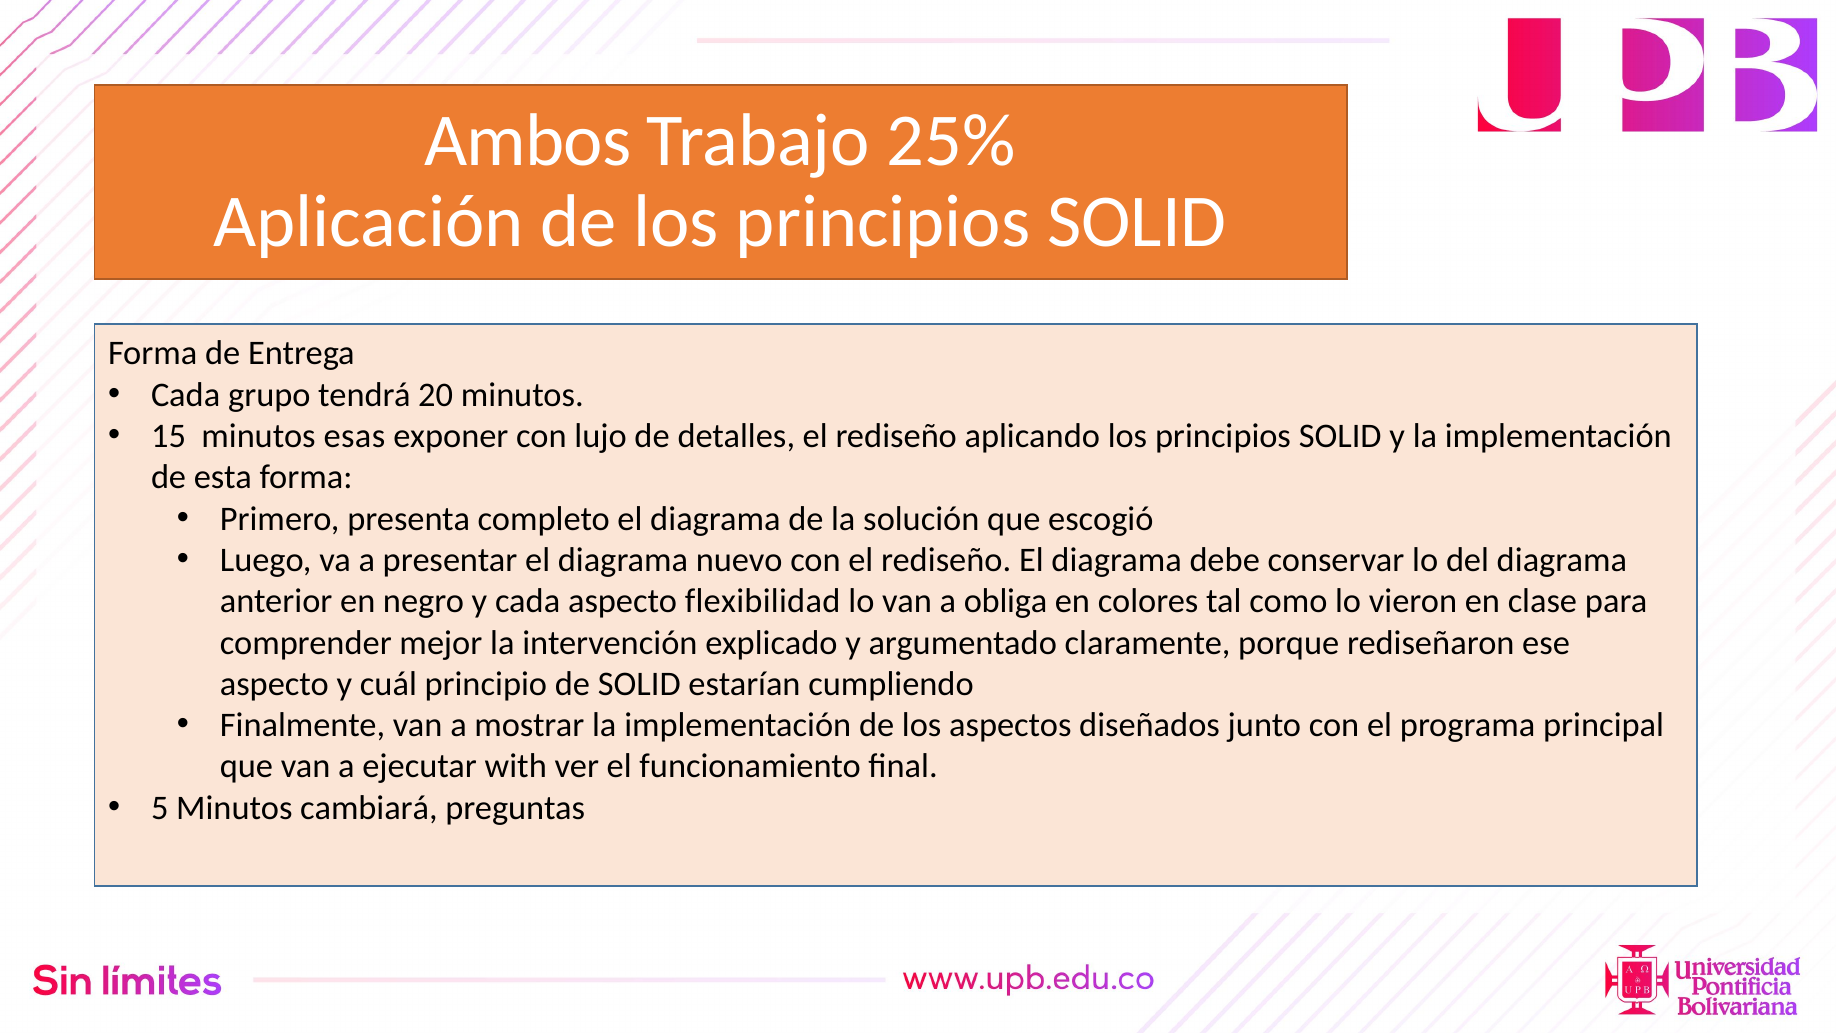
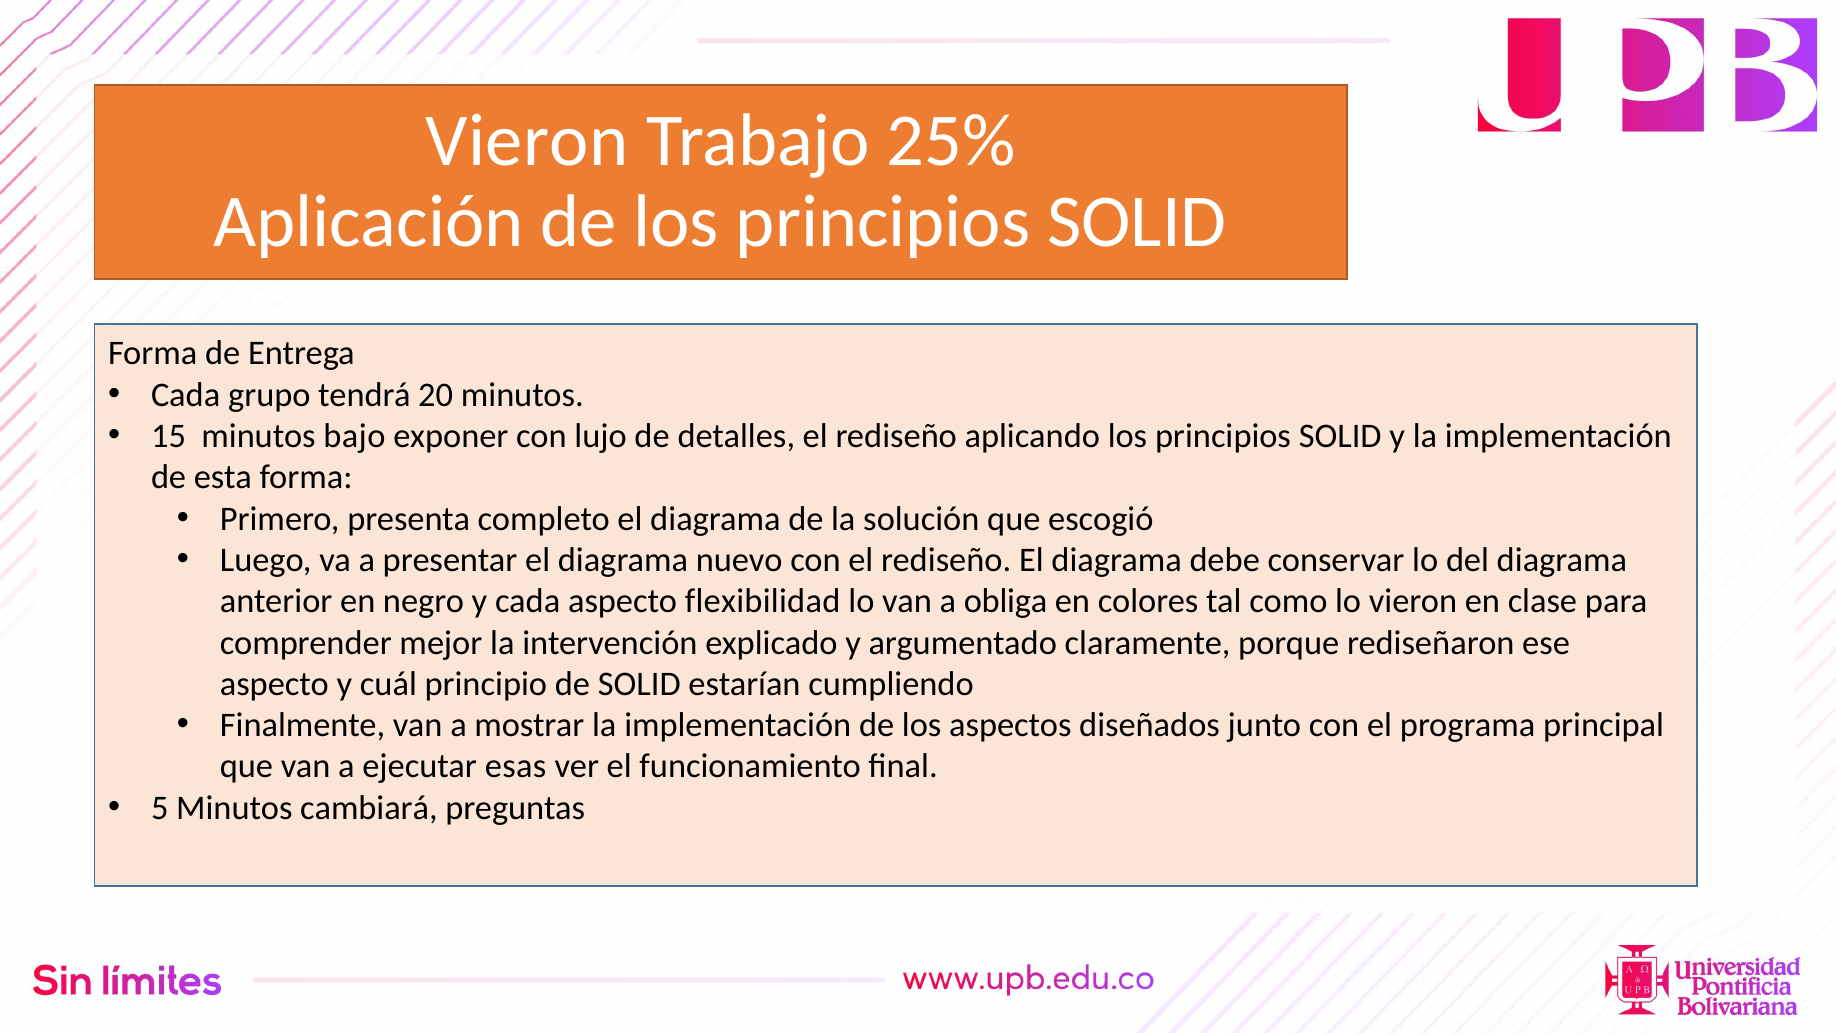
Ambos: Ambos -> Vieron (527, 141)
esas: esas -> bajo (354, 436)
with: with -> esas (516, 766)
